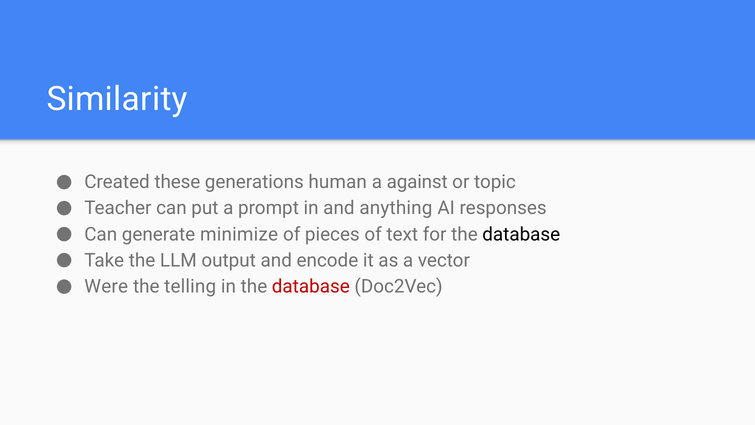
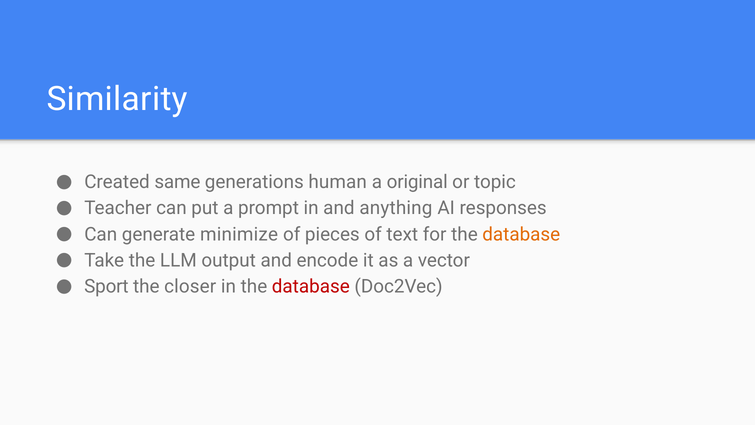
these: these -> same (177, 182)
against: against -> original (417, 182)
database colour: black -> orange (521, 234)
Were: Were -> Sport (106, 286)
telling: telling -> closer (190, 286)
